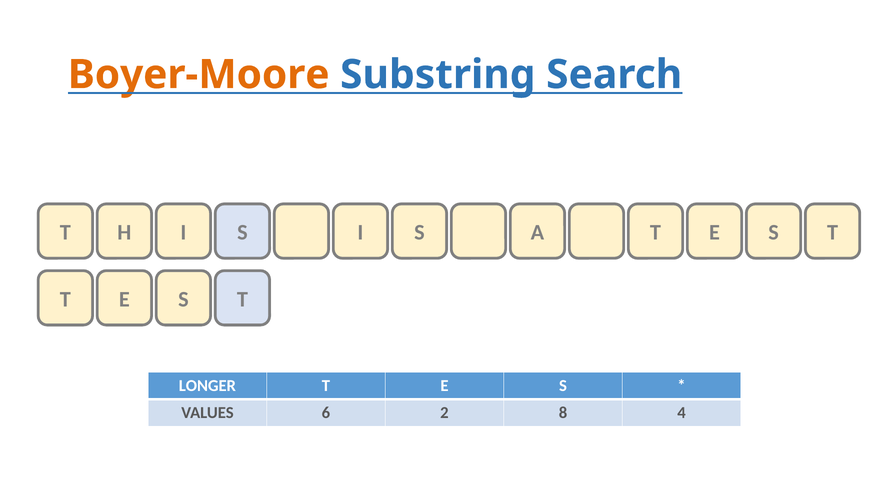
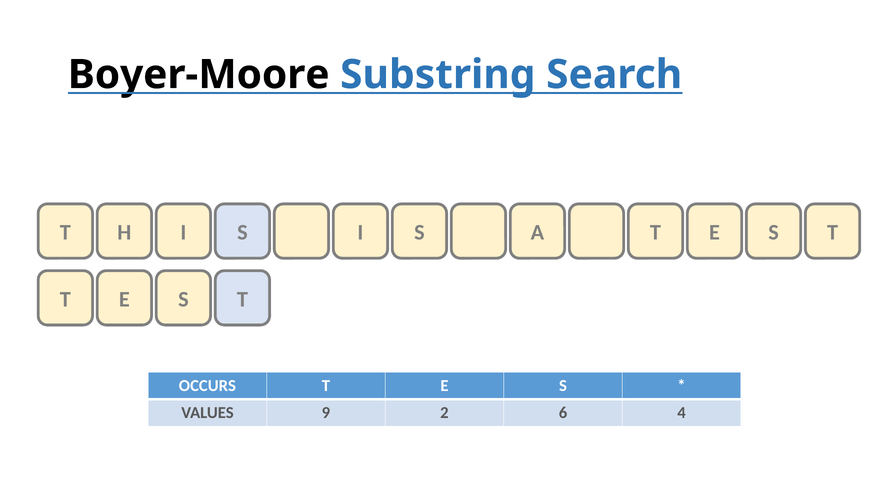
Boyer-Moore colour: orange -> black (199, 75)
LONGER: LONGER -> OCCURS (207, 386)
6: 6 -> 9 (326, 413)
8: 8 -> 6 (563, 413)
